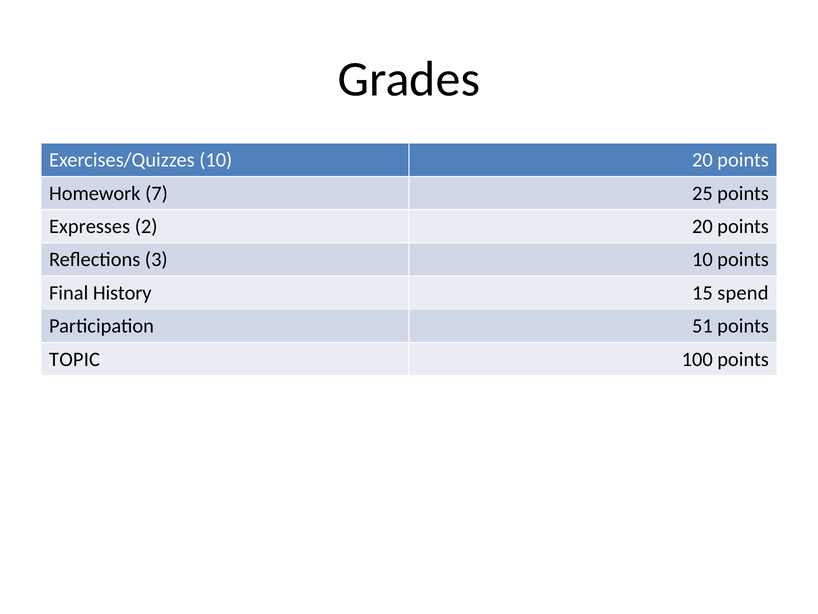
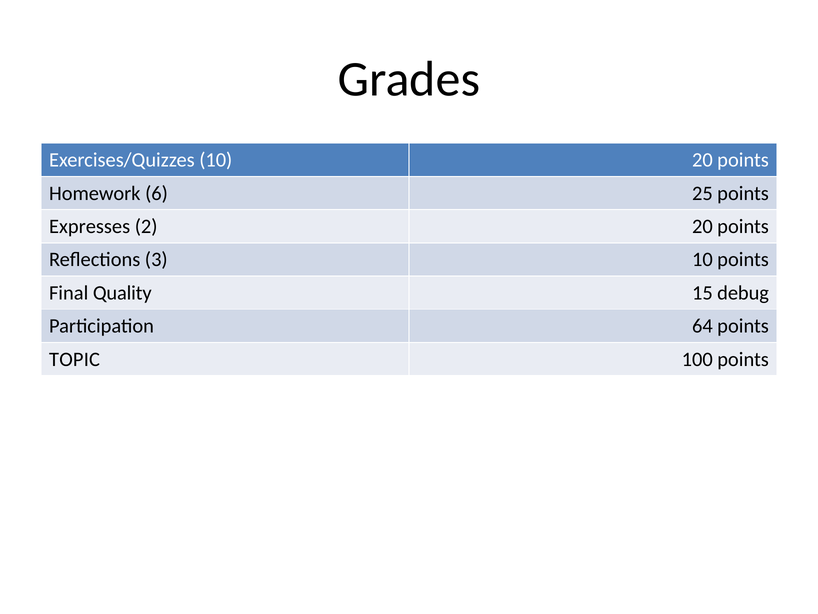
7: 7 -> 6 (157, 193)
History: History -> Quality (122, 293)
spend: spend -> debug (743, 293)
51: 51 -> 64 (702, 326)
